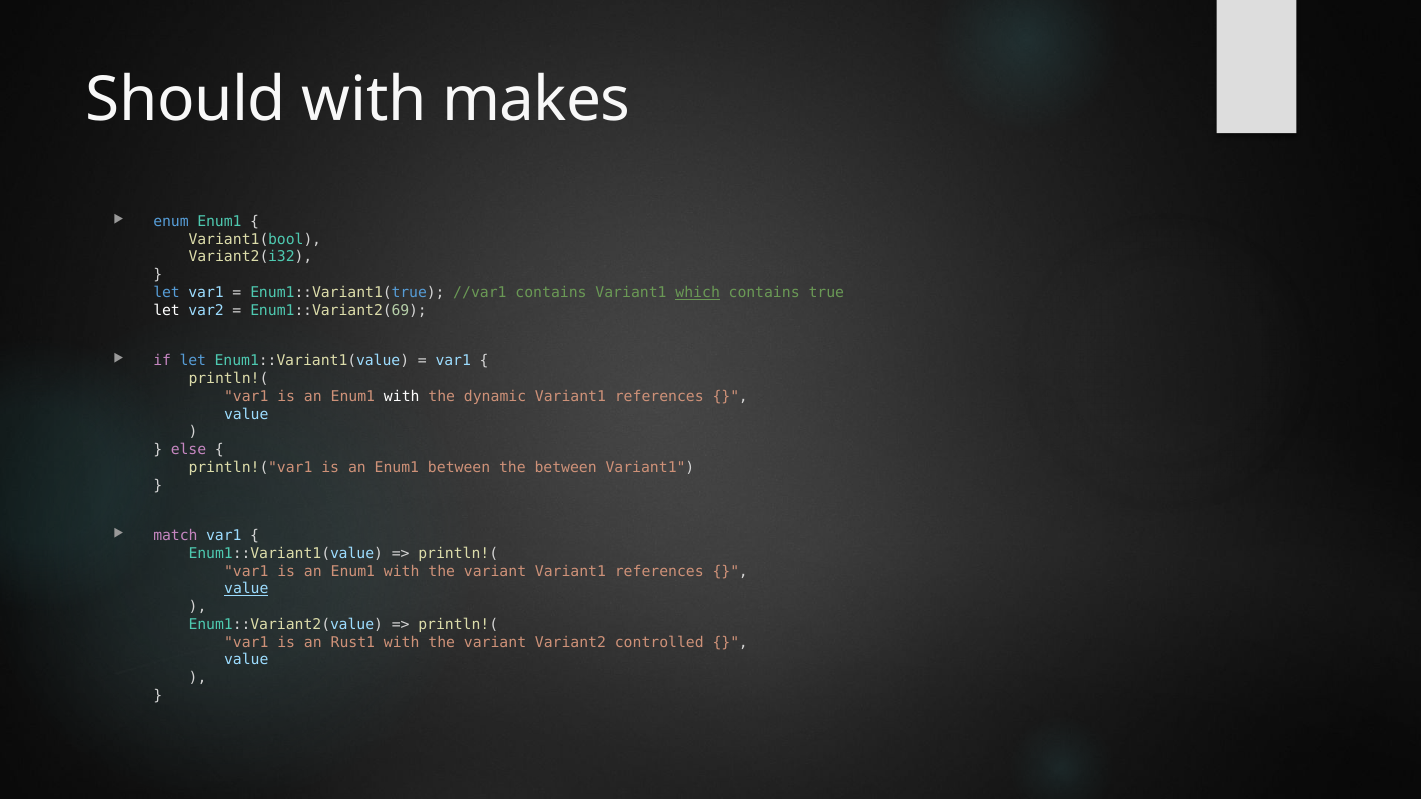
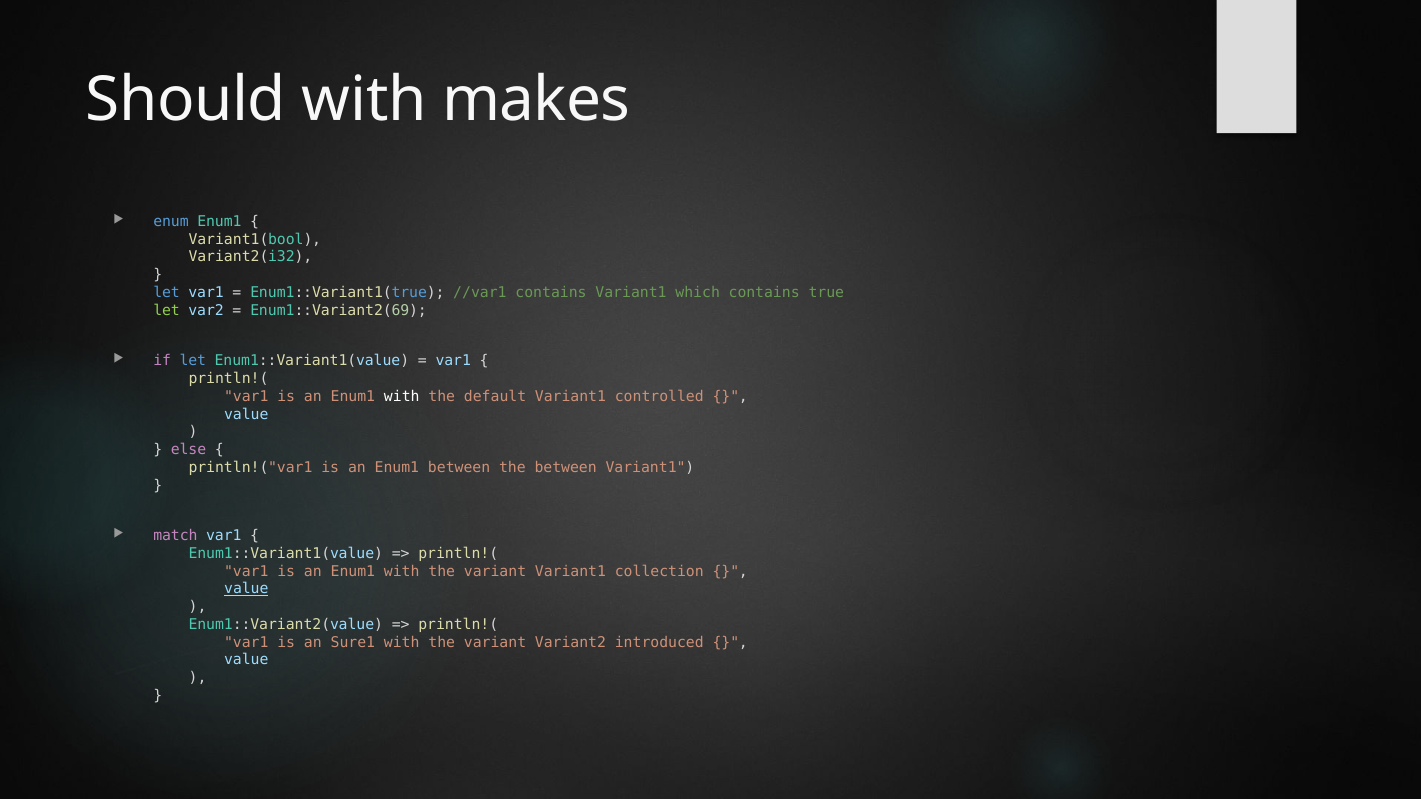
which underline: present -> none (698, 293)
let colour: white -> light green (167, 311)
dynamic: dynamic -> default (495, 396)
references: references -> controlled (659, 396)
variant Variant1 references: references -> collection (659, 571)
Rust1: Rust1 -> Sure1 (353, 643)
controlled: controlled -> introduced (659, 643)
